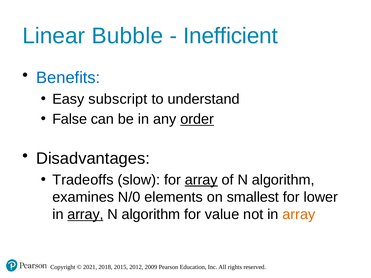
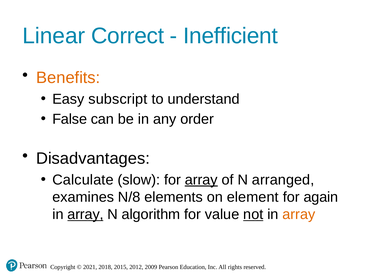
Bubble: Bubble -> Correct (128, 36)
Benefits colour: blue -> orange (68, 78)
order underline: present -> none (197, 119)
Tradeoffs: Tradeoffs -> Calculate (83, 180)
of N algorithm: algorithm -> arranged (283, 180)
N/0: N/0 -> N/8 (129, 197)
smallest: smallest -> element (253, 197)
lower: lower -> again (321, 197)
not underline: none -> present (253, 215)
